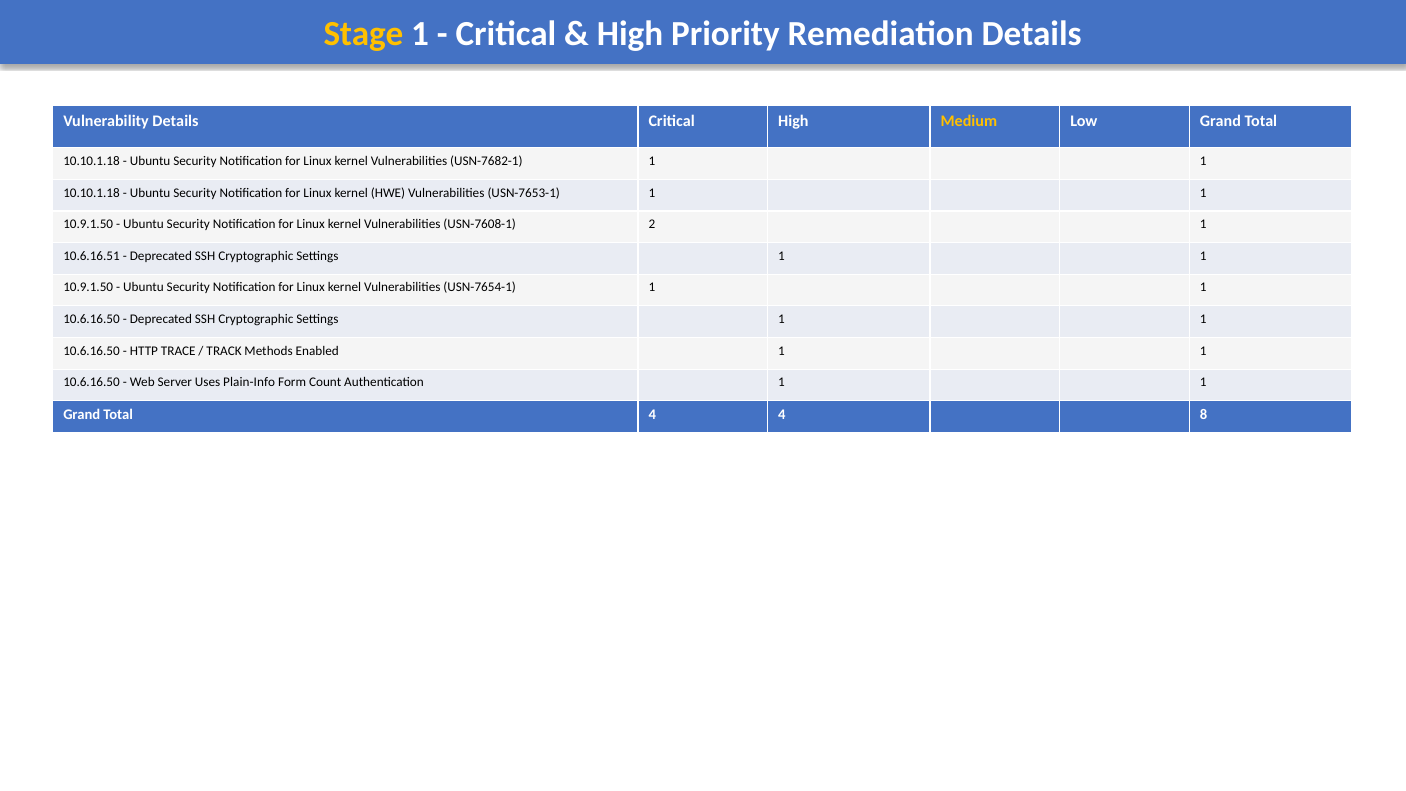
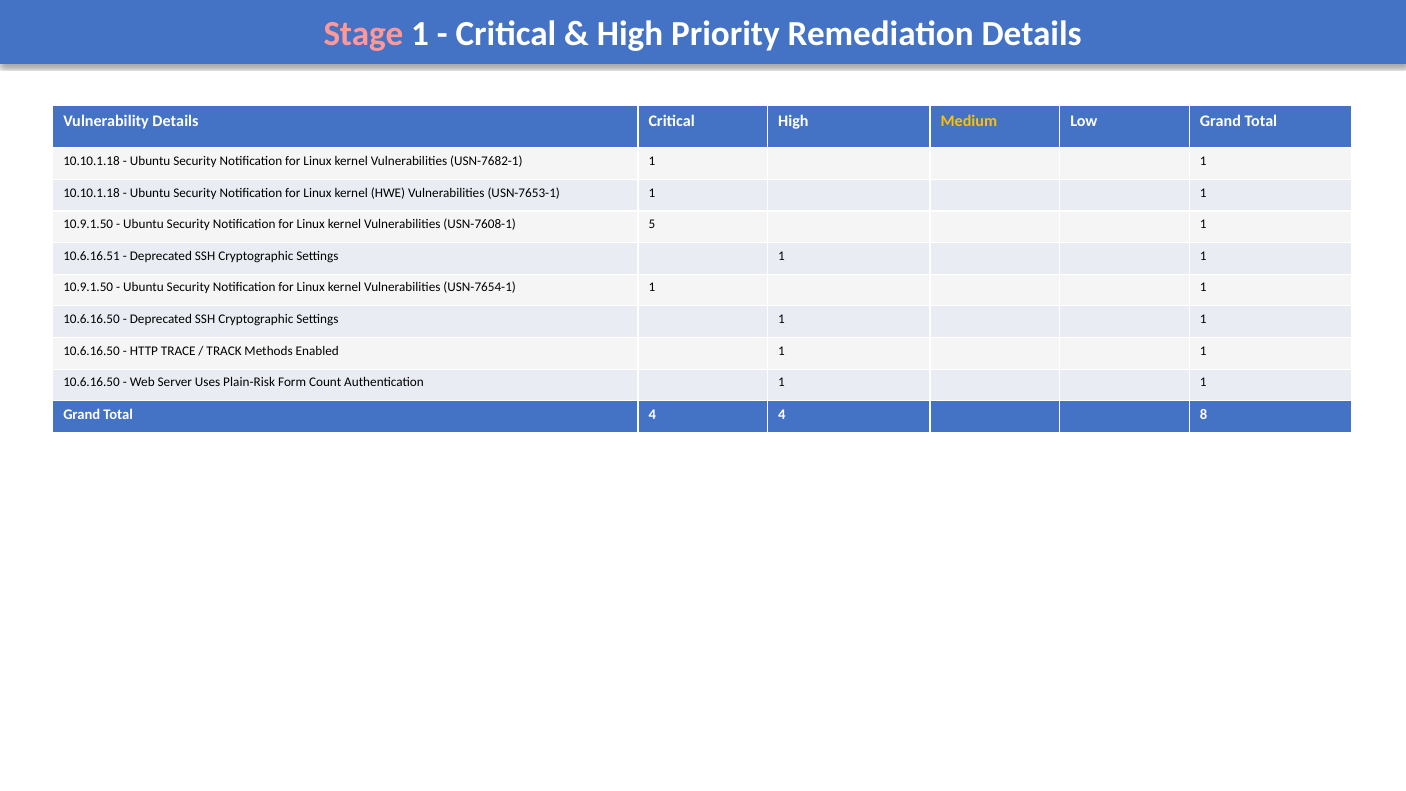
Stage colour: yellow -> pink (363, 34)
2: 2 -> 5 (652, 224)
Plain-Info: Plain-Info -> Plain-Risk (249, 382)
